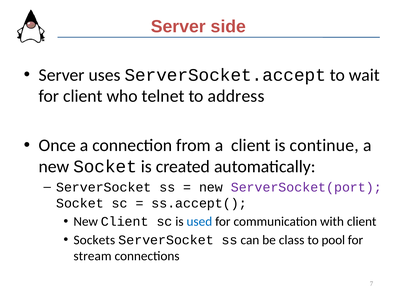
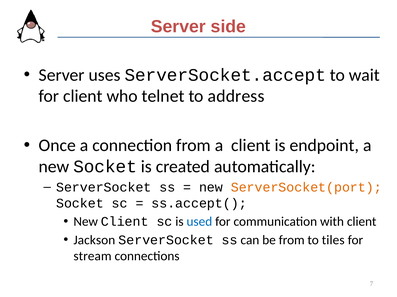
continue: continue -> endpoint (324, 146)
ServerSocket(port colour: purple -> orange (306, 188)
Sockets: Sockets -> Jackson (94, 241)
be class: class -> from (292, 241)
pool: pool -> tiles (333, 241)
